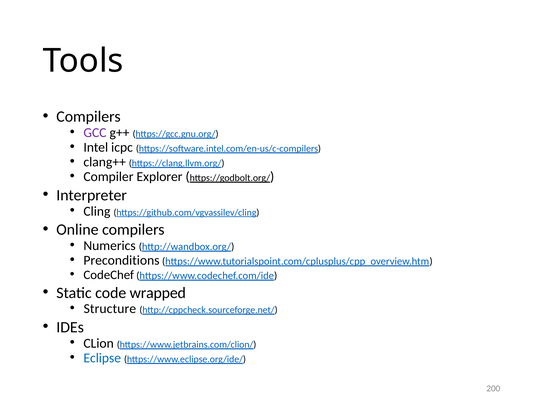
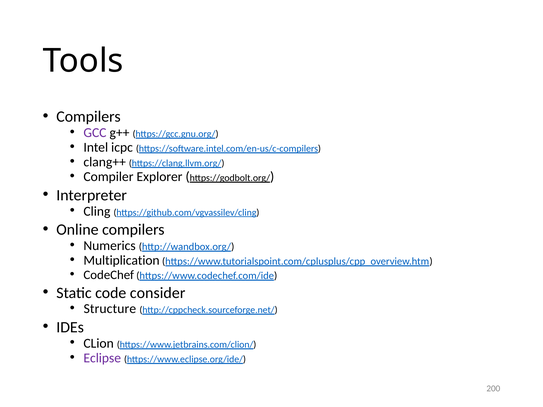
Preconditions: Preconditions -> Multiplication (122, 260)
wrapped: wrapped -> consider (158, 293)
Eclipse colour: blue -> purple (102, 358)
